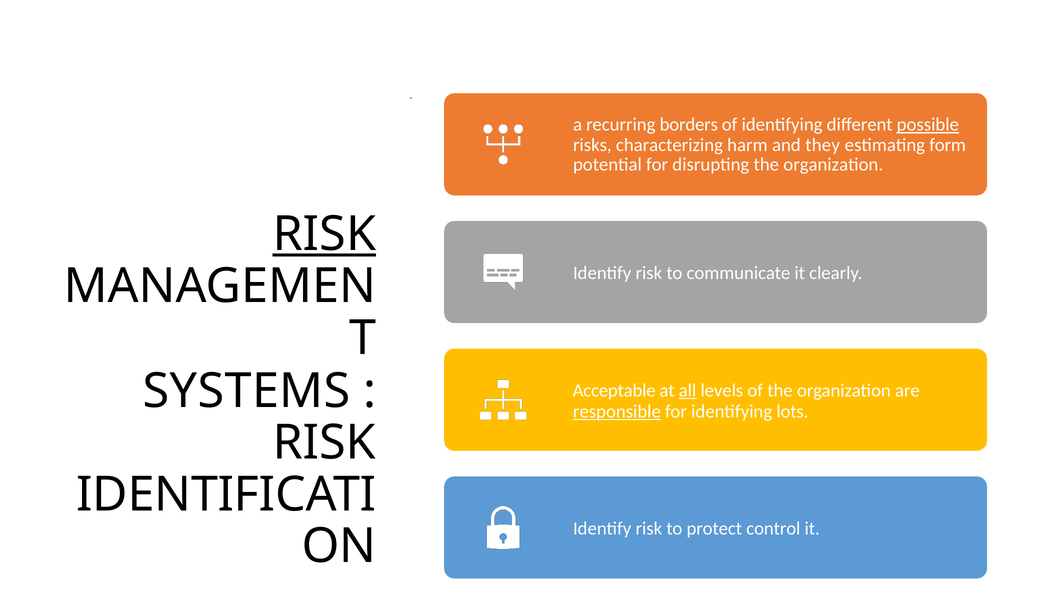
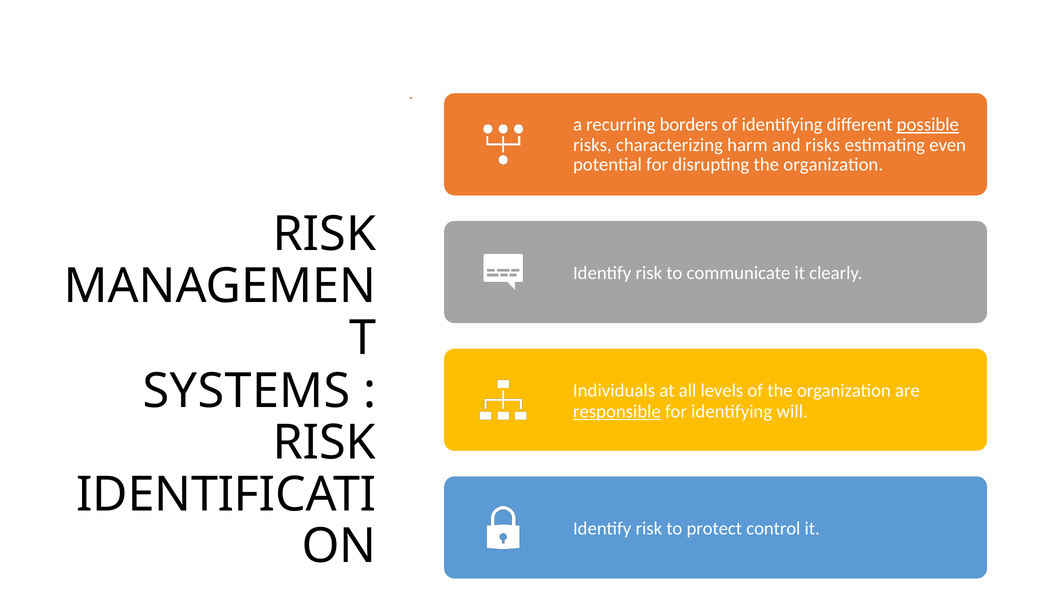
and they: they -> risks (823, 145)
form: form -> even (948, 145)
RISK underline: present -> none (324, 234)
Acceptable: Acceptable -> Individuals (614, 391)
all underline: present -> none (687, 391)
lots: lots -> will (792, 412)
